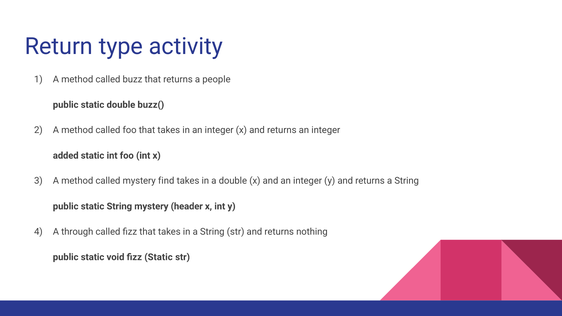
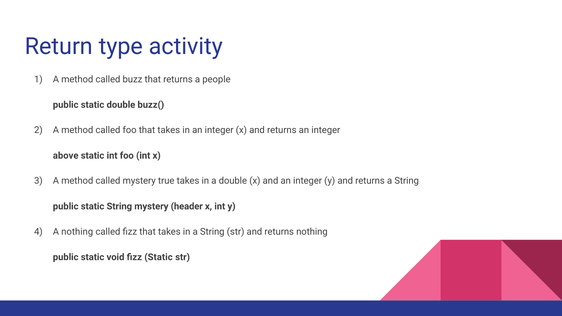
added: added -> above (66, 156)
find: find -> true (166, 181)
A through: through -> nothing (77, 232)
